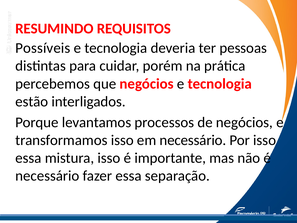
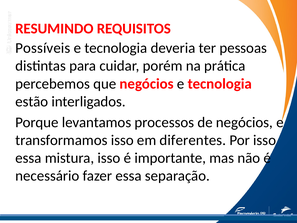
em necessário: necessário -> diferentes (193, 140)
